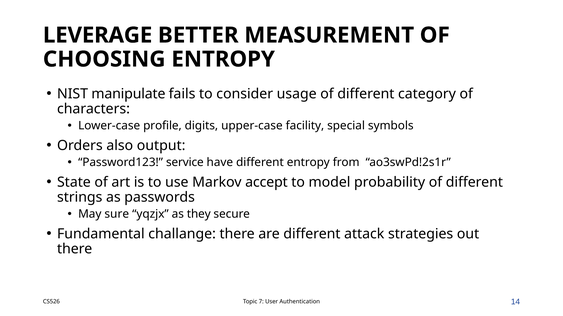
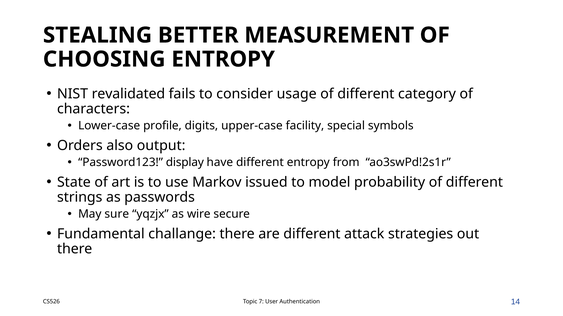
LEVERAGE: LEVERAGE -> STEALING (97, 35)
manipulate: manipulate -> revalidated (128, 94)
service: service -> display (185, 163)
accept: accept -> issued (266, 182)
they: they -> wire (199, 214)
